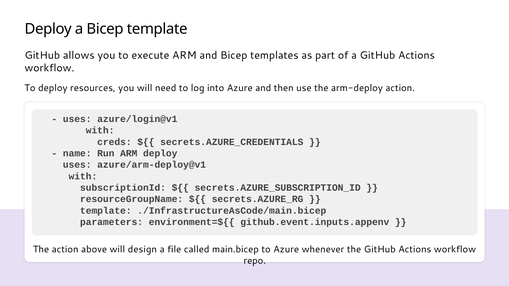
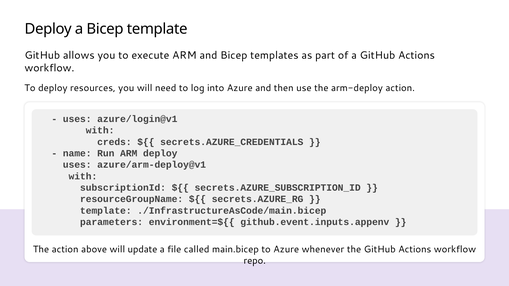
design: design -> update (142, 250)
